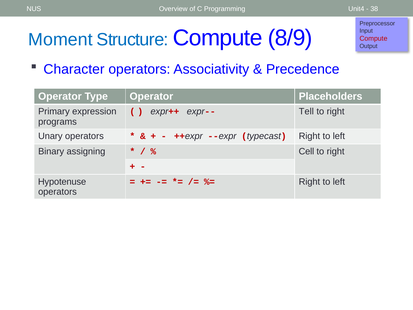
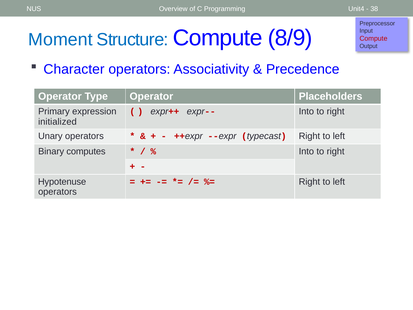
expr-- Tell: Tell -> Into (306, 112)
programs: programs -> initialized (57, 122)
assigning: assigning -> computes (86, 151)
Cell: Cell -> Into (306, 151)
